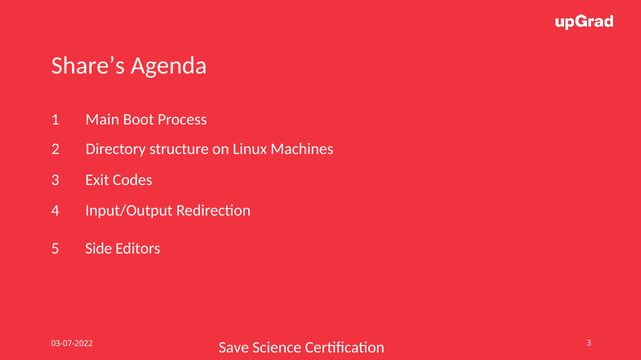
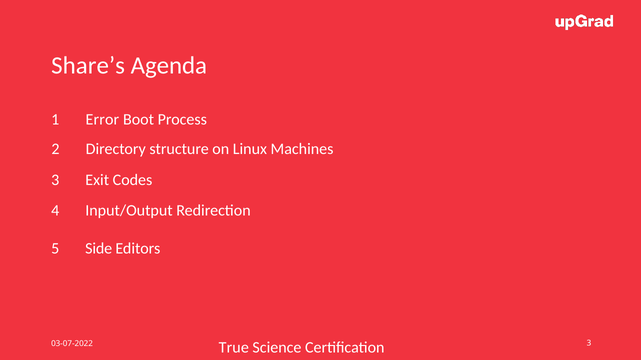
Main: Main -> Error (102, 120)
Save: Save -> True (234, 348)
